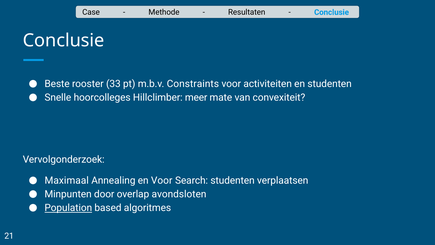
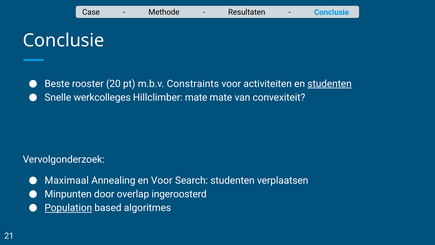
33: 33 -> 20 (113, 84)
studenten underline: none -> present (330, 84)
hoorcolleges: hoorcolleges -> werkcolleges (102, 97)
Hillclimber meer: meer -> mate (196, 97)
avondsloten: avondsloten -> ingeroosterd (179, 194)
